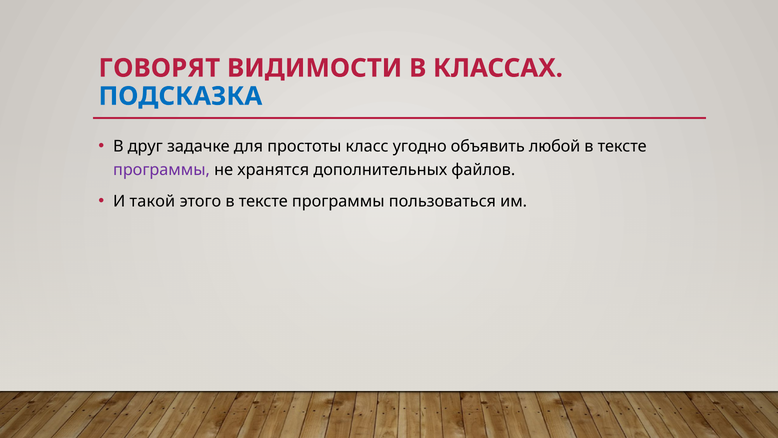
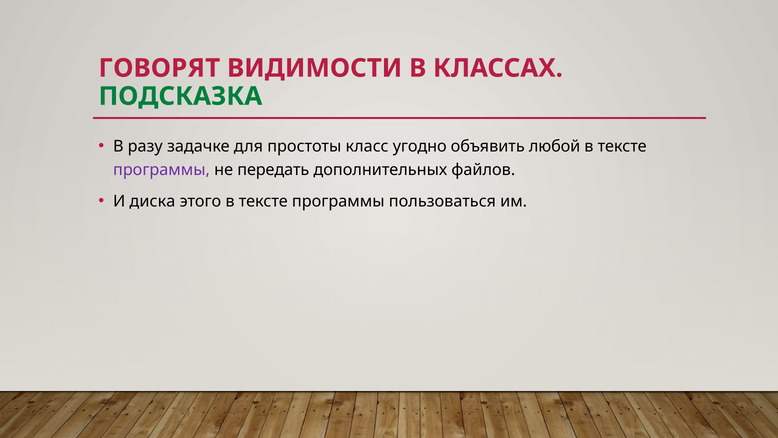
ПОДСКАЗКА colour: blue -> green (180, 96)
друг: друг -> разу (145, 146)
хранятся: хранятся -> передать (273, 170)
такой: такой -> диска (152, 201)
